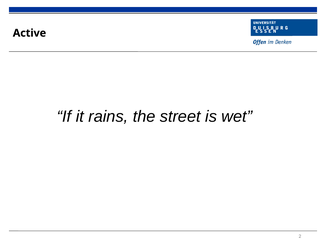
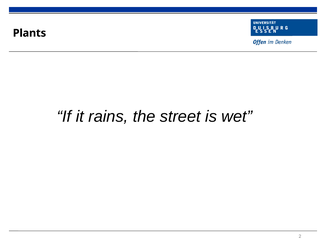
Active: Active -> Plants (29, 33)
